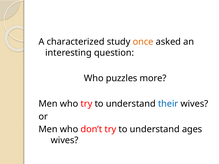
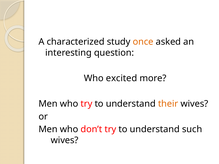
puzzles: puzzles -> excited (122, 78)
their colour: blue -> orange (168, 104)
ages: ages -> such (192, 129)
